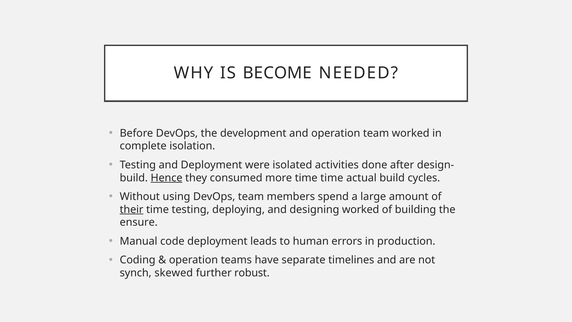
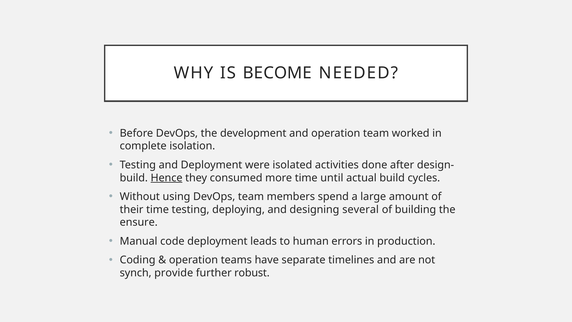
time time: time -> until (332, 178)
their underline: present -> none (132, 209)
designing worked: worked -> several (361, 209)
skewed: skewed -> provide (174, 273)
